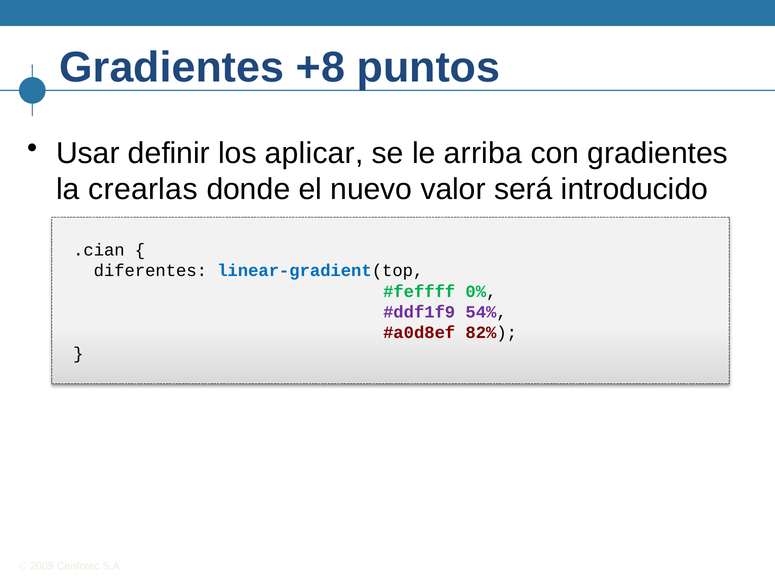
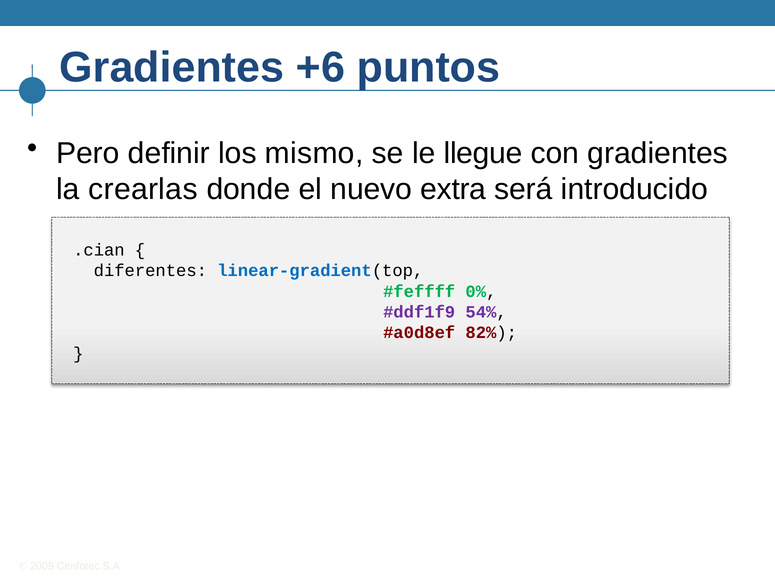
+8: +8 -> +6 (320, 68)
Usar: Usar -> Pero (88, 153)
aplicar: aplicar -> mismo (314, 153)
arriba: arriba -> llegue (483, 153)
valor: valor -> extra (453, 189)
